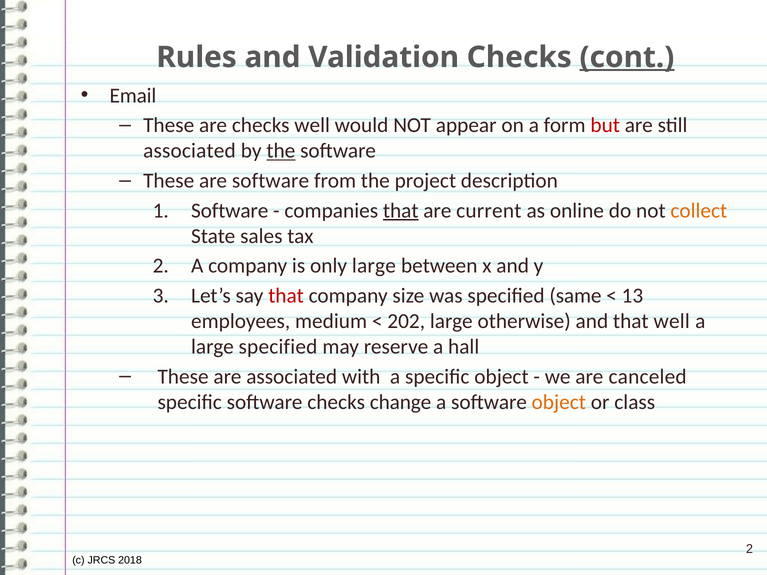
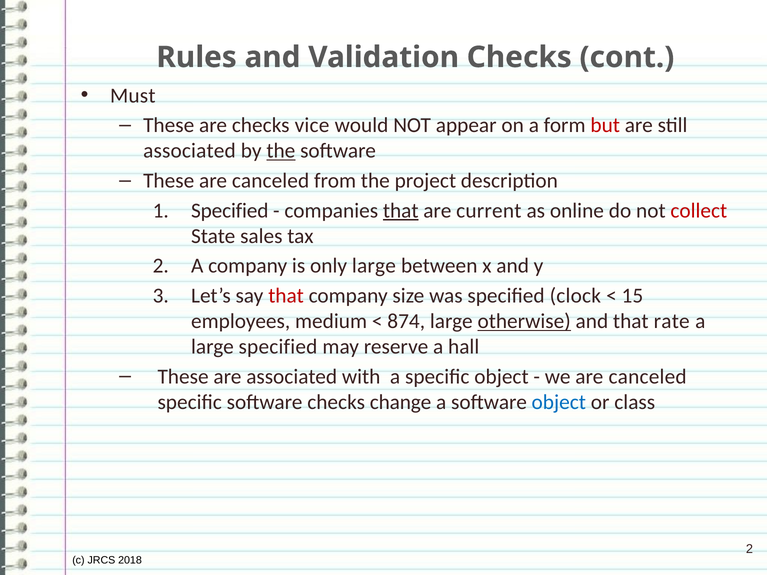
cont underline: present -> none (627, 57)
Email: Email -> Must (133, 96)
checks well: well -> vice (312, 125)
These are software: software -> canceled (271, 181)
Software: Software -> Specified (230, 211)
collect colour: orange -> red (699, 211)
same: same -> clock (575, 296)
13: 13 -> 15 (632, 296)
202: 202 -> 874 (406, 321)
otherwise underline: none -> present (524, 321)
that well: well -> rate (672, 321)
object colour: orange -> blue (559, 402)
